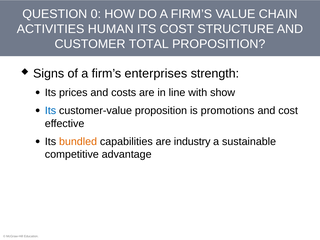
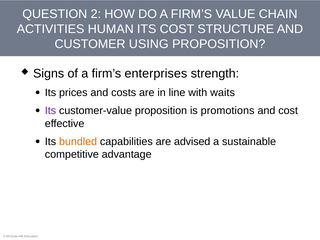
0: 0 -> 2 (96, 14)
TOTAL: TOTAL -> USING (149, 44)
show: show -> waits (223, 93)
Its colour: blue -> purple (50, 111)
industry: industry -> advised (192, 142)
